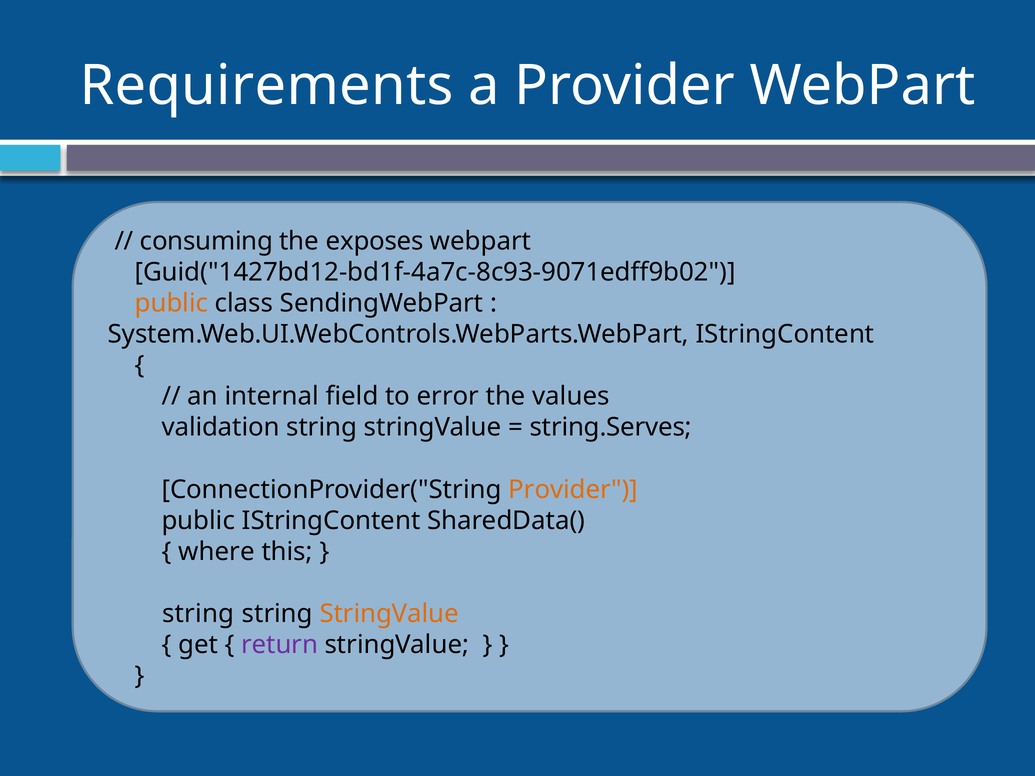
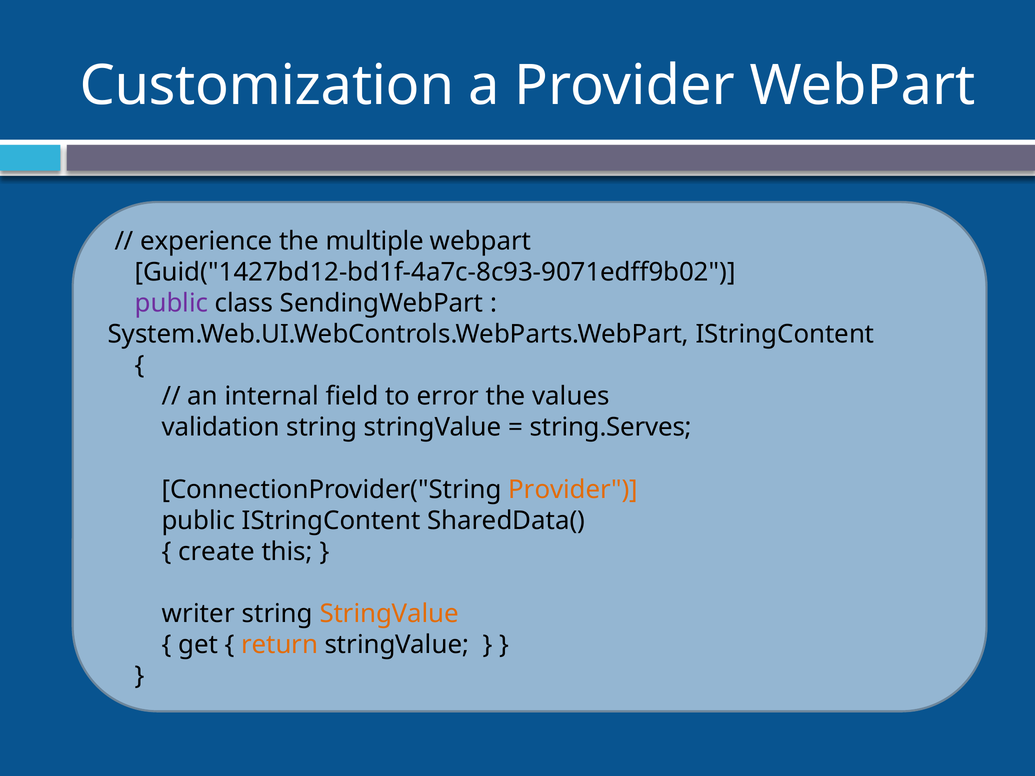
Requirements: Requirements -> Customization (267, 86)
consuming: consuming -> experience (206, 241)
exposes: exposes -> multiple (375, 241)
public colour: orange -> purple (171, 303)
where: where -> create (216, 552)
string: string -> writer (198, 614)
return colour: purple -> orange (280, 645)
